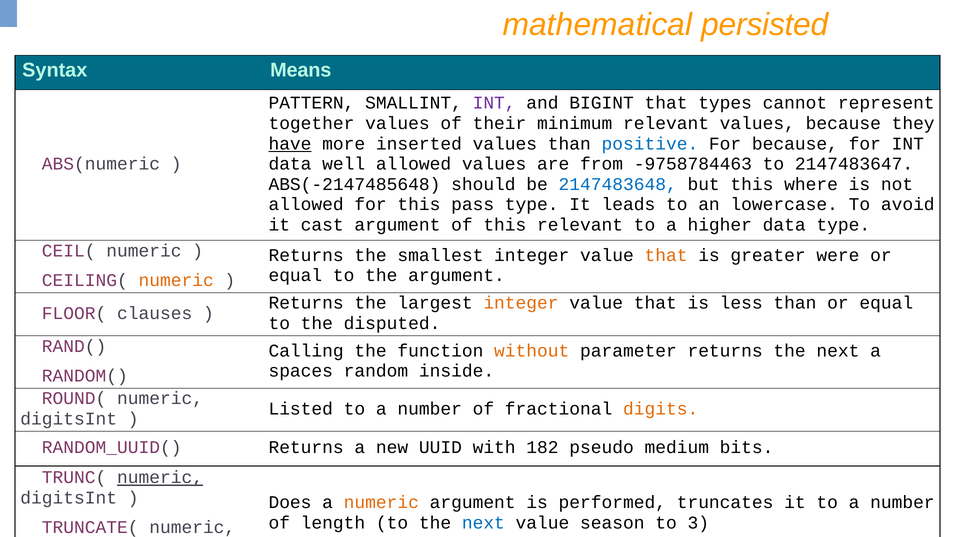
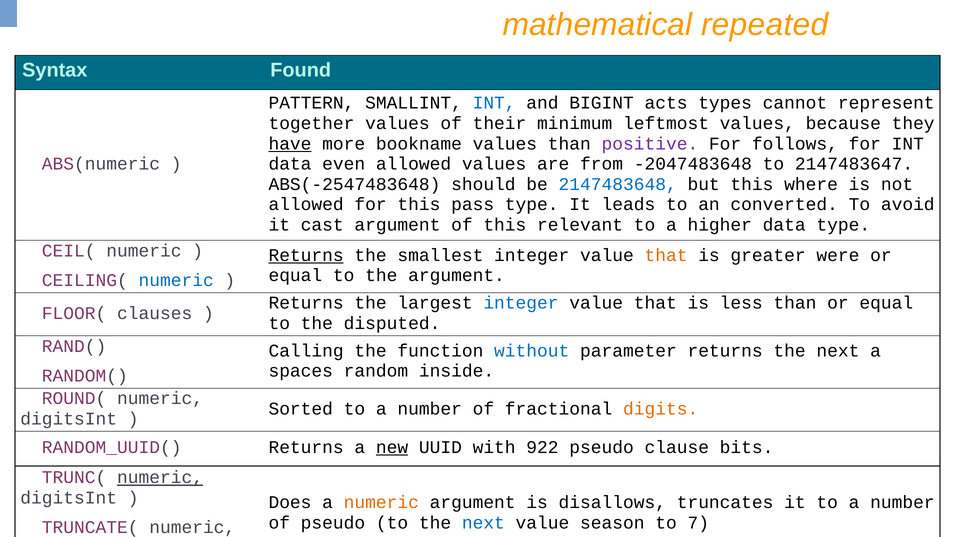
persisted: persisted -> repeated (765, 25)
Means: Means -> Found (301, 70)
INT colour: purple -> blue (494, 103)
BIGINT that: that -> acts (666, 103)
minimum relevant: relevant -> leftmost (666, 123)
inserted: inserted -> bookname (419, 144)
positive colour: blue -> purple (650, 144)
For because: because -> follows (795, 144)
well: well -> even (344, 164)
-9758784463: -9758784463 -> -2047483648 (693, 164)
ABS(-2147485648: ABS(-2147485648 -> ABS(-2547483648 (354, 184)
lowercase: lowercase -> converted (784, 205)
Returns underline: none -> present (306, 255)
numeric colour: orange -> blue (176, 280)
integer colour: orange -> blue (521, 303)
without colour: orange -> blue (532, 351)
Listed: Listed -> Sorted (301, 409)
new underline: none -> present (392, 448)
182: 182 -> 922 (542, 448)
medium: medium -> clause (677, 448)
performed: performed -> disallows (612, 503)
of length: length -> pseudo (333, 523)
3: 3 -> 7 (698, 523)
